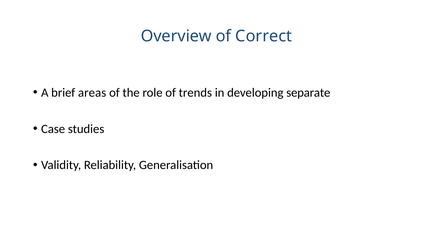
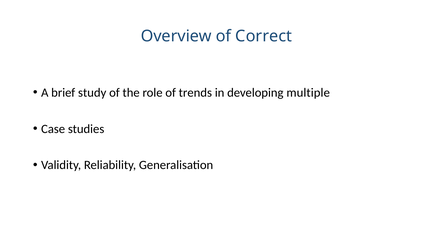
areas: areas -> study (92, 93)
separate: separate -> multiple (308, 93)
